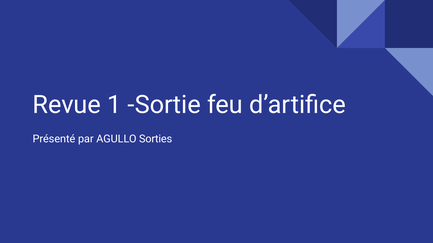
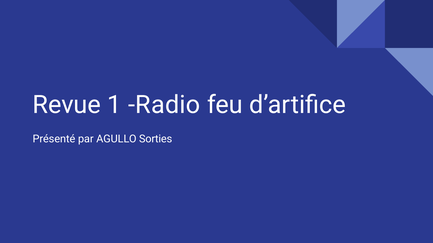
Sortie: Sortie -> Radio (164, 105)
